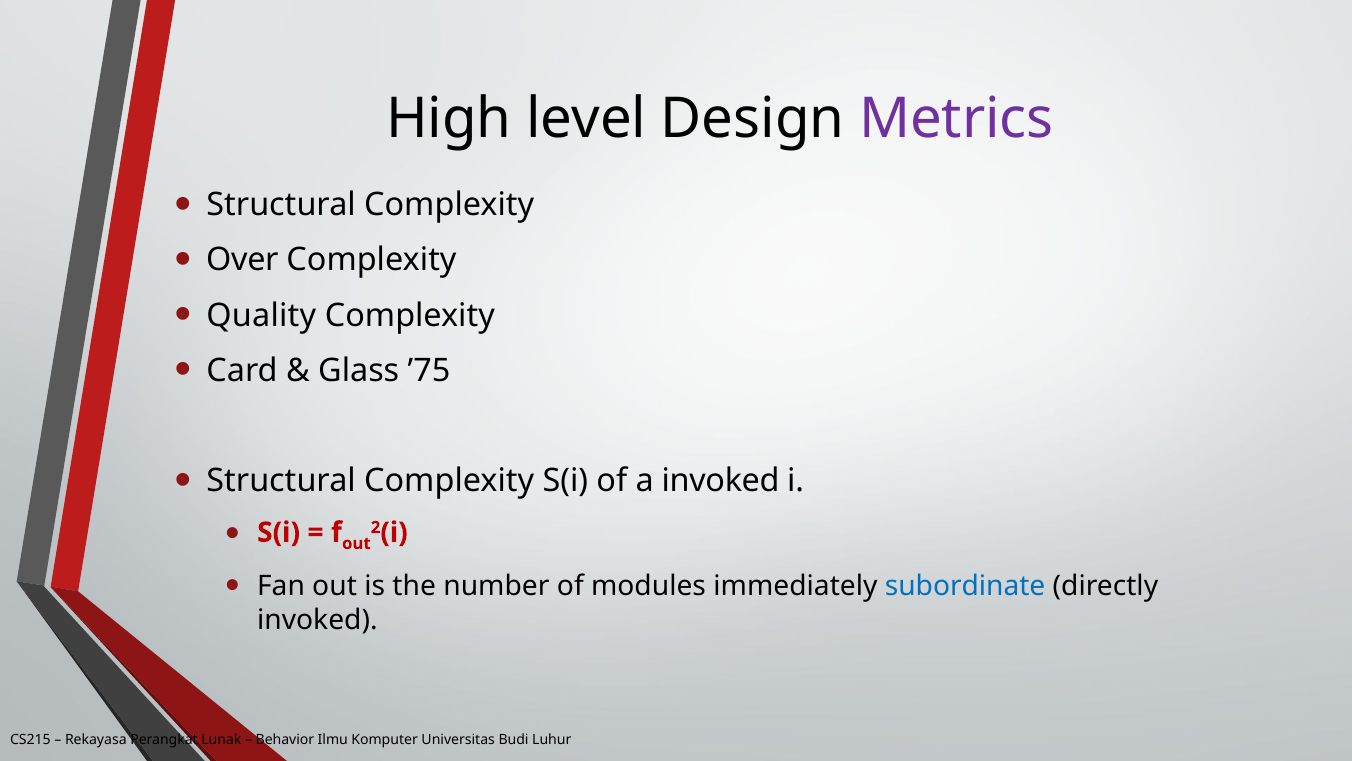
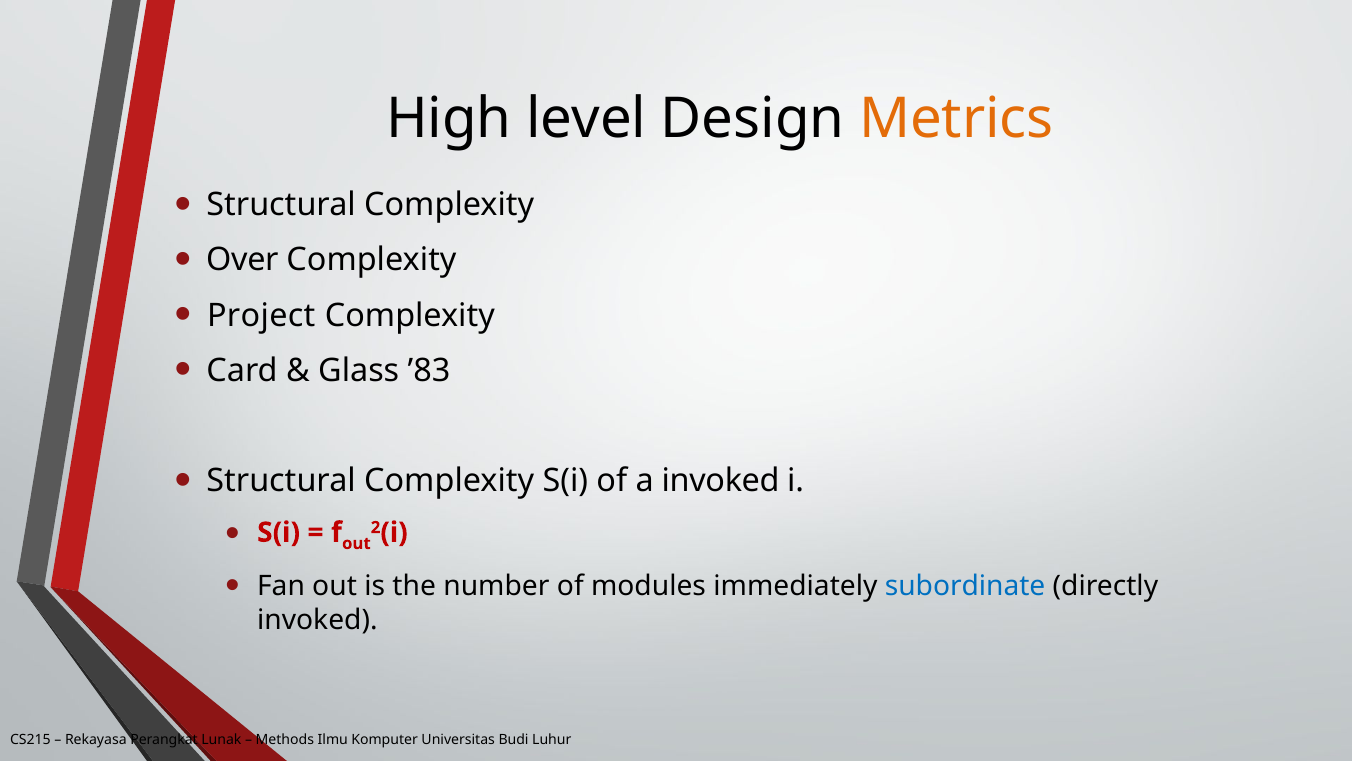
Metrics colour: purple -> orange (956, 119)
Quality: Quality -> Project (261, 315)
’75: ’75 -> ’83 (429, 370)
Behavior: Behavior -> Methods (285, 740)
